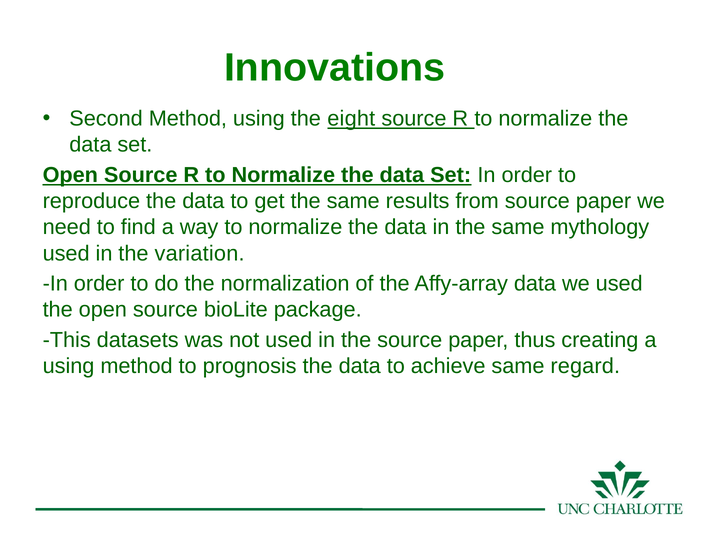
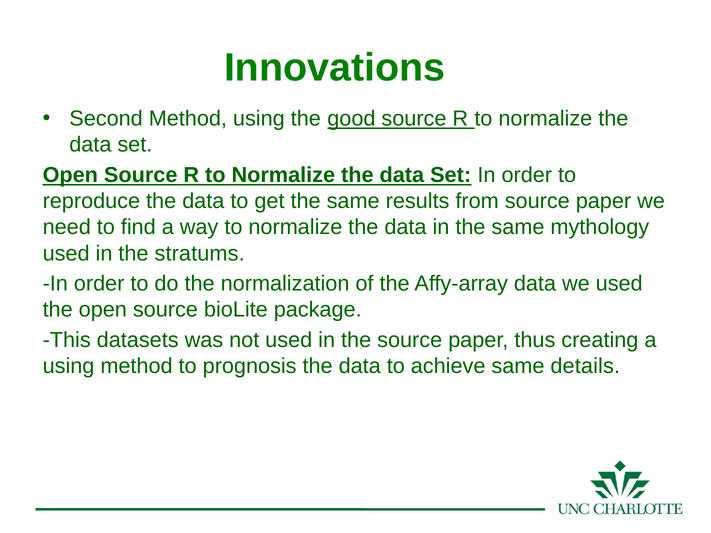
eight: eight -> good (351, 119)
variation: variation -> stratums (200, 253)
regard: regard -> details (585, 366)
